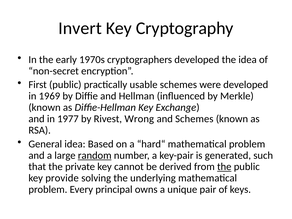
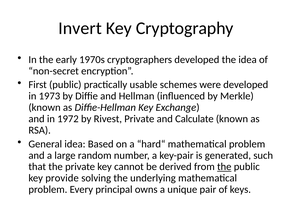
1969: 1969 -> 1973 (49, 96)
1977: 1977 -> 1972 (68, 119)
Rivest Wrong: Wrong -> Private (139, 119)
and Schemes: Schemes -> Calculate (194, 119)
random underline: present -> none (95, 155)
